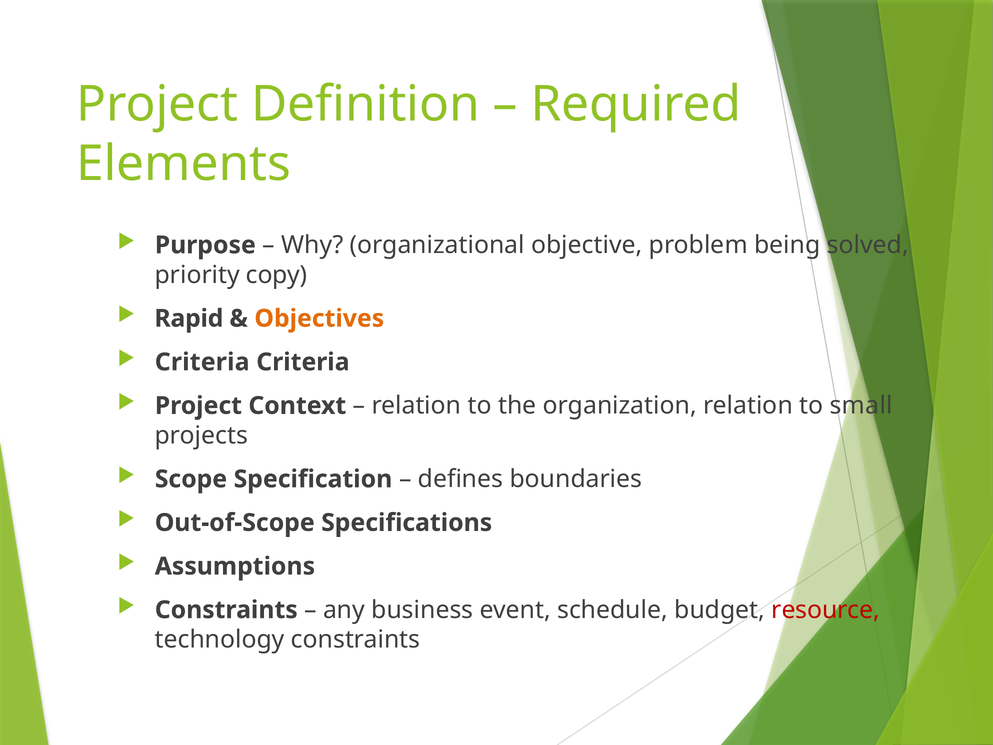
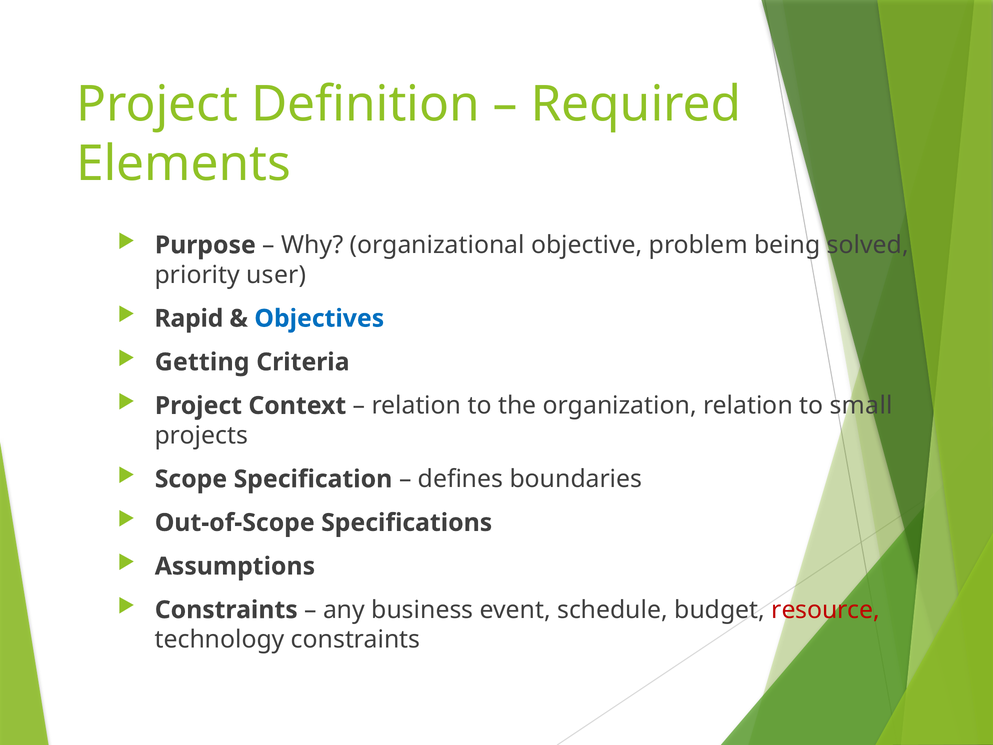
copy: copy -> user (276, 275)
Objectives colour: orange -> blue (319, 318)
Criteria: Criteria -> Getting (202, 362)
